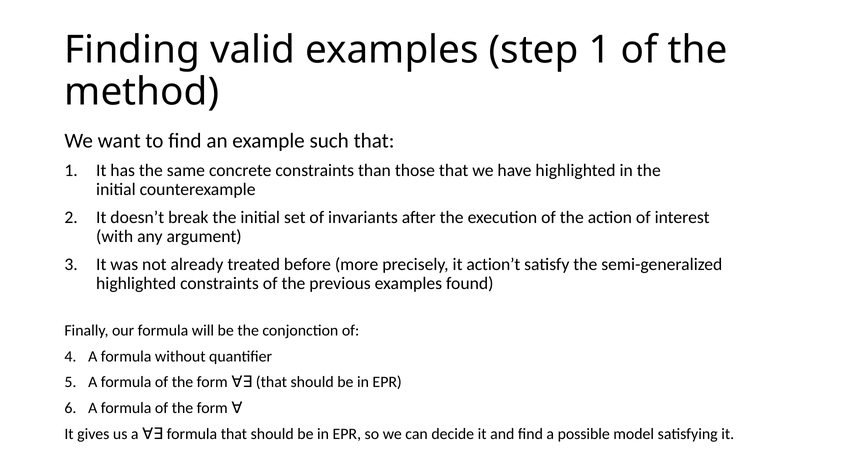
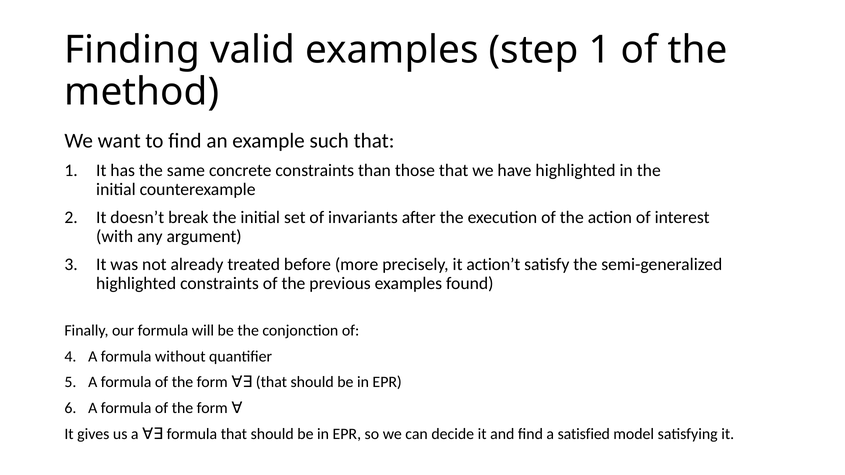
possible: possible -> satisfied (584, 434)
